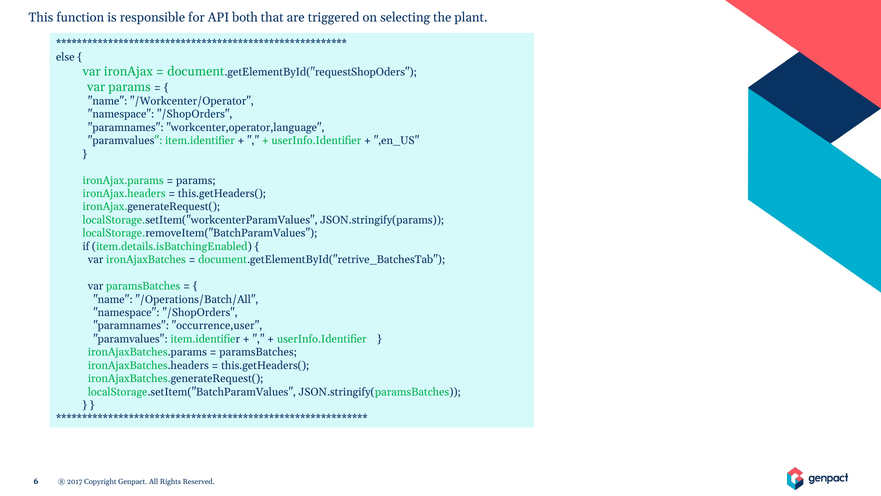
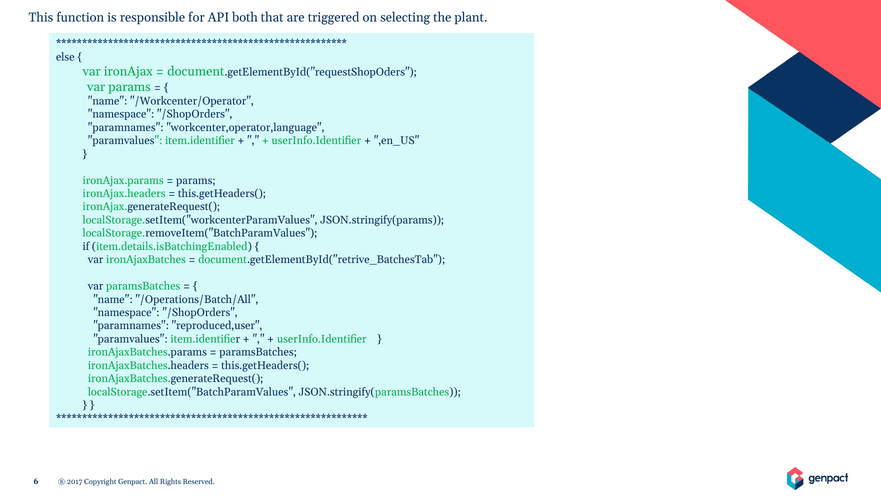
occurrence,user: occurrence,user -> reproduced,user (217, 326)
